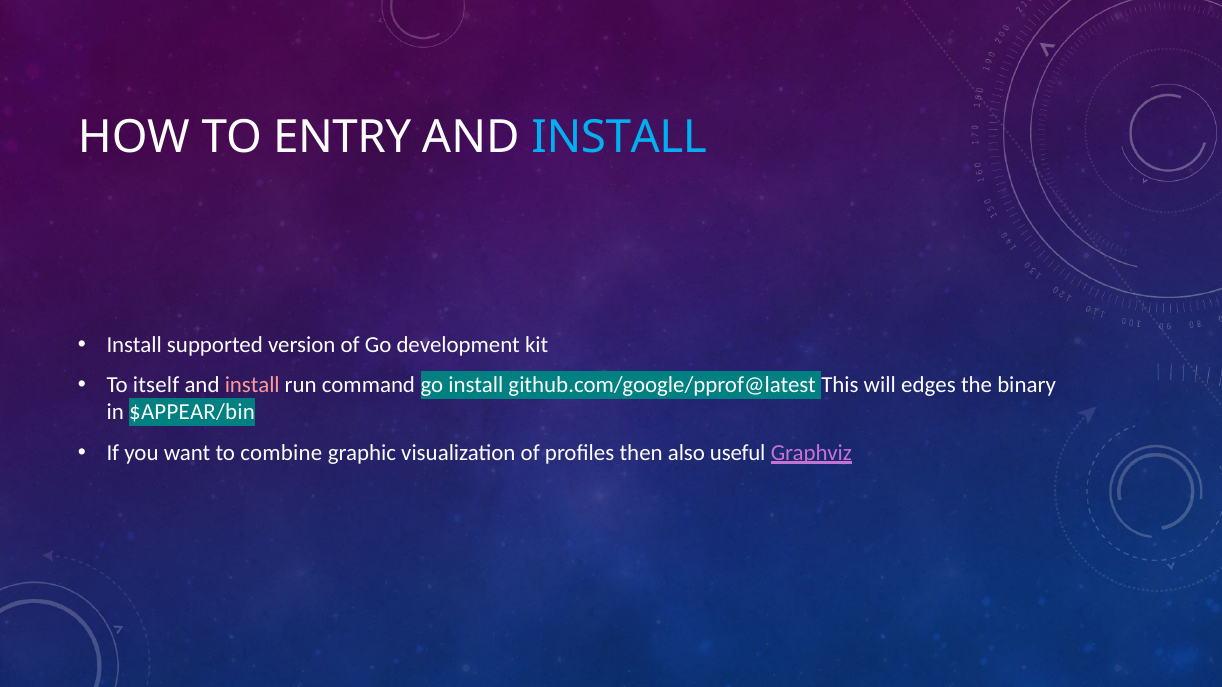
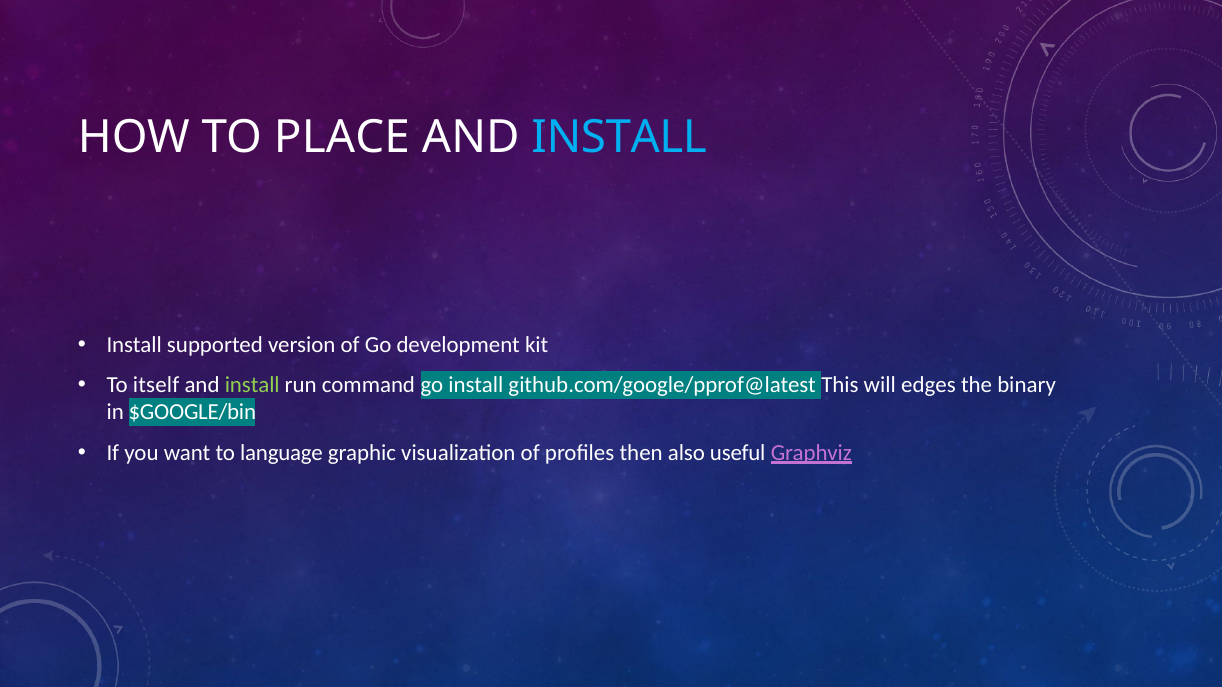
ENTRY: ENTRY -> PLACE (342, 137)
install colour: pink -> light green (252, 385)
$APPEAR/bin: $APPEAR/bin -> $GOOGLE/bin (192, 413)
combine: combine -> language (282, 453)
